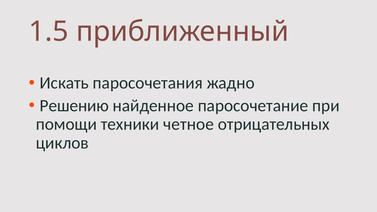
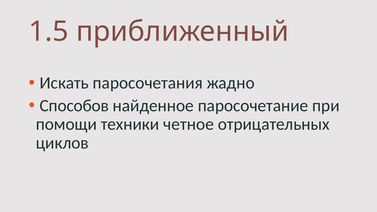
Решению: Решению -> Способов (74, 106)
